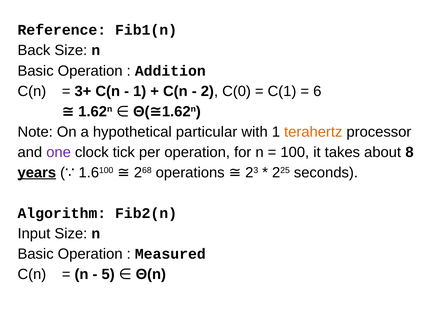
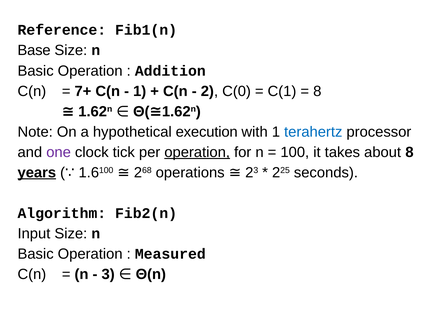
Back: Back -> Base (34, 50)
3+: 3+ -> 7+ (83, 91)
6: 6 -> 8 (317, 91)
particular: particular -> execution (207, 132)
terahertz colour: orange -> blue (313, 132)
operation underline: none -> present (197, 152)
5: 5 -> 3 (108, 275)
